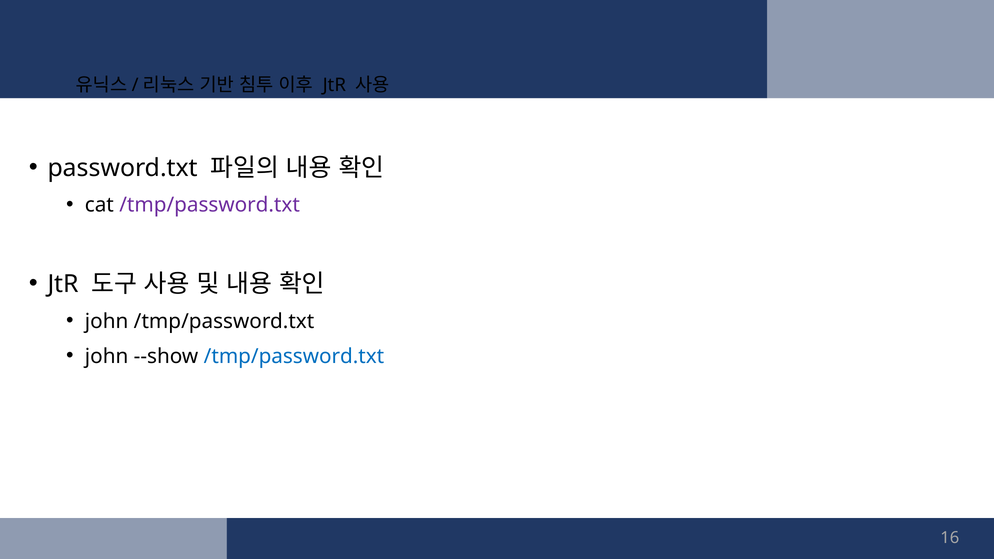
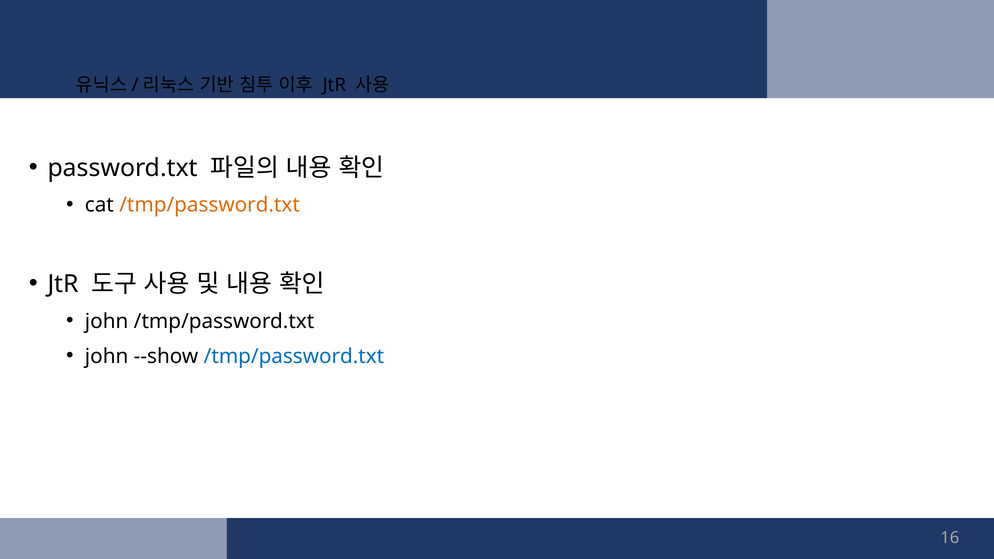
/tmp/password.txt colour: purple -> orange (210, 205)
